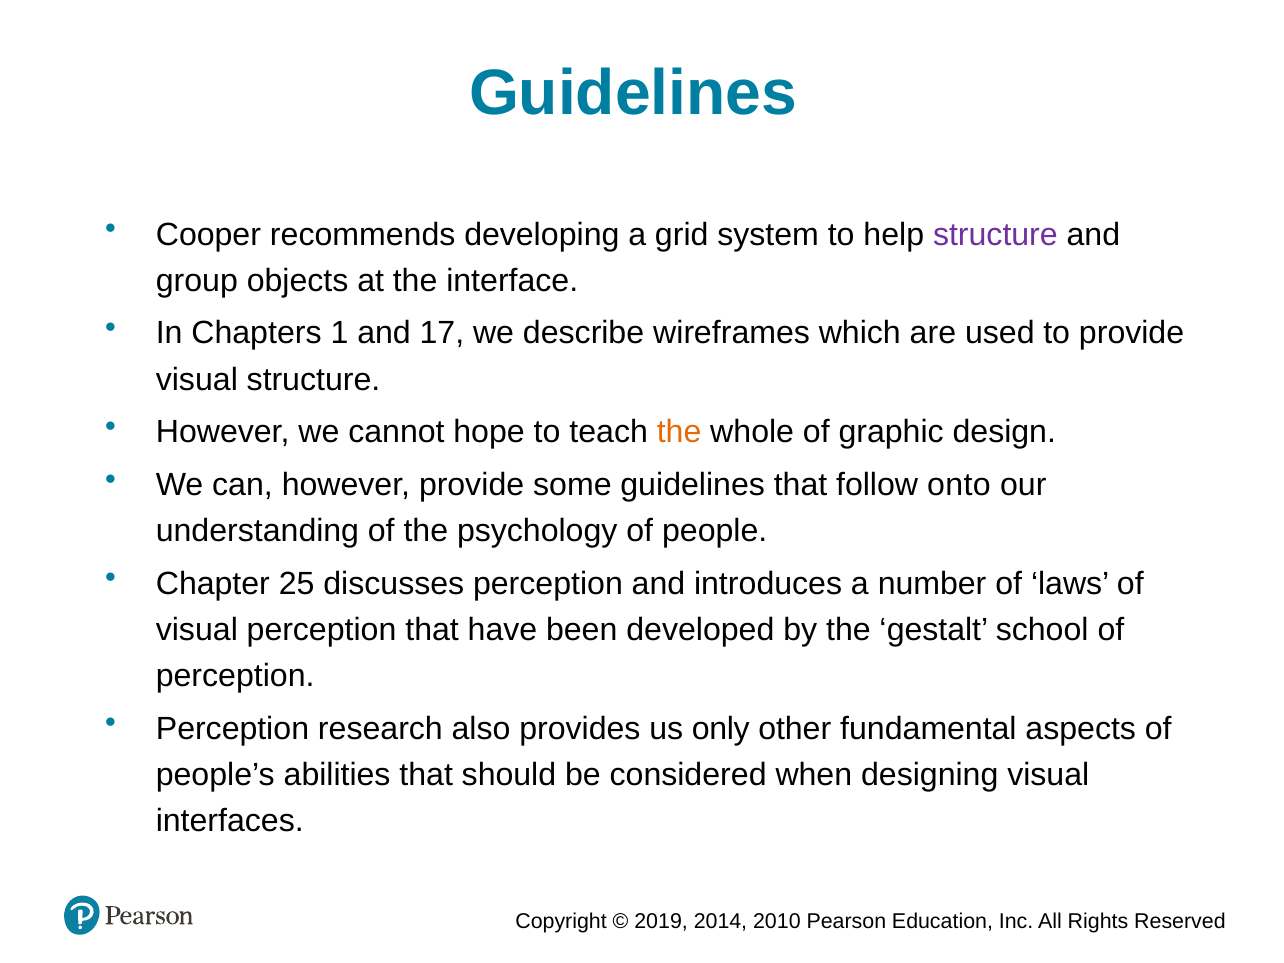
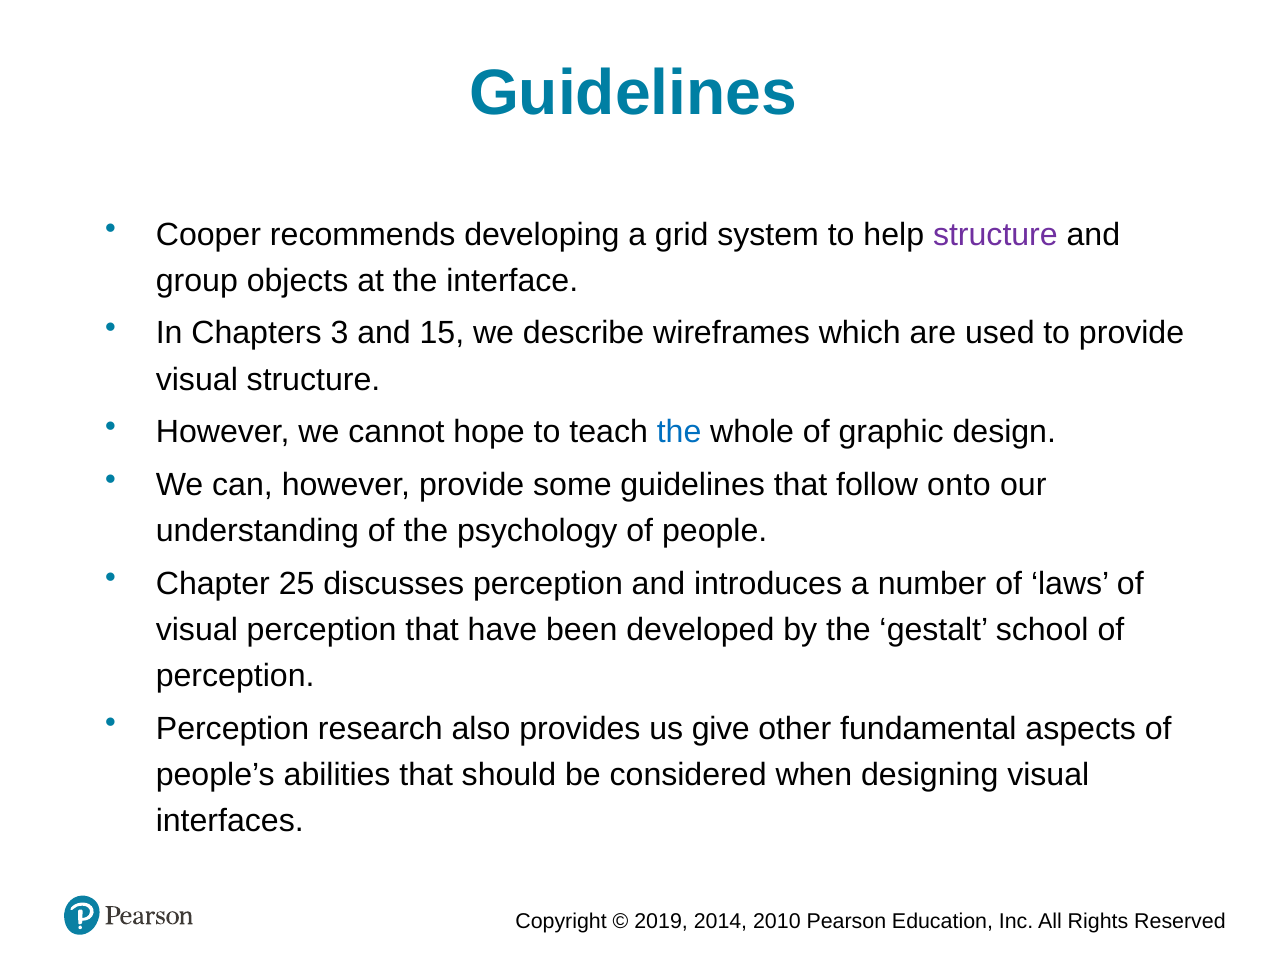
1: 1 -> 3 (339, 333)
17: 17 -> 15 (442, 333)
the colour: orange -> blue (679, 432)
only: only -> give (721, 729)
